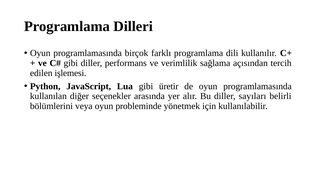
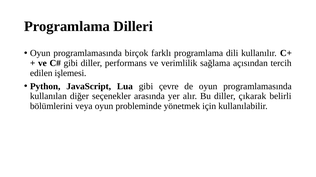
üretir: üretir -> çevre (169, 87)
sayıları: sayıları -> çıkarak (252, 97)
